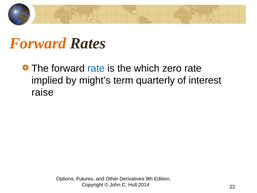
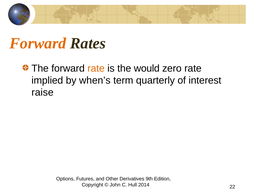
rate colour: blue -> orange (96, 68)
which: which -> would (147, 68)
might’s: might’s -> when’s (95, 80)
